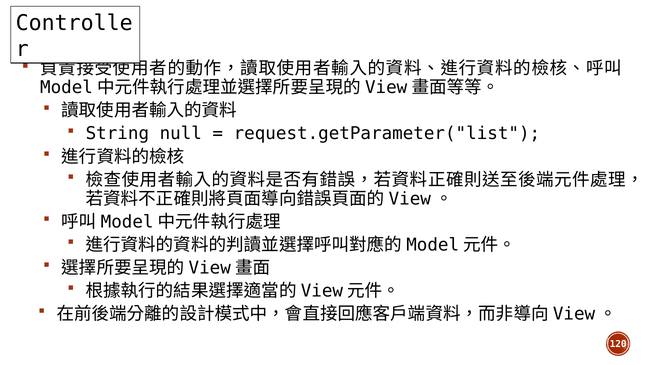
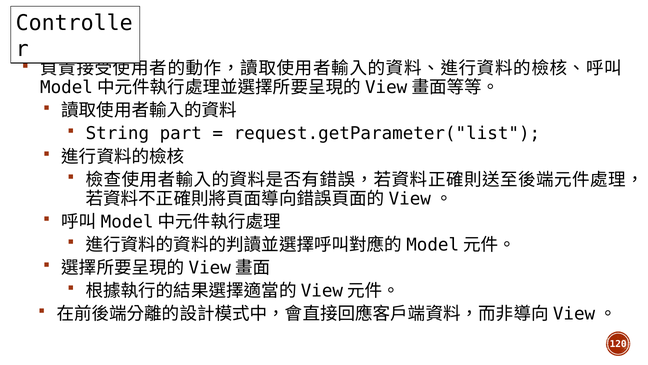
null: null -> part (181, 134)
